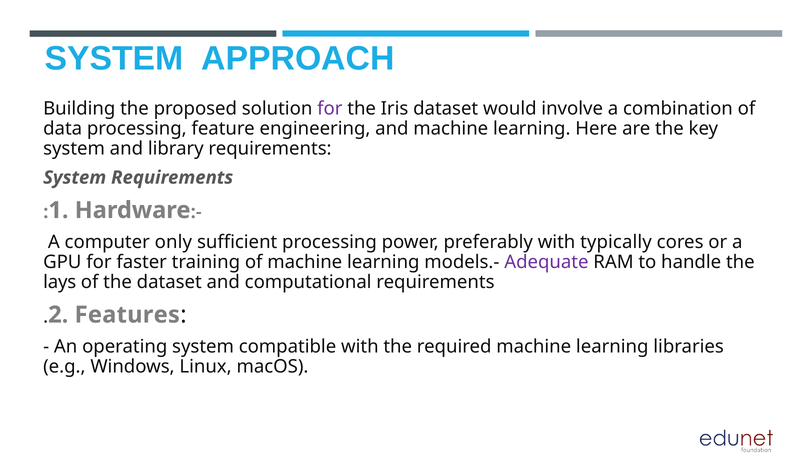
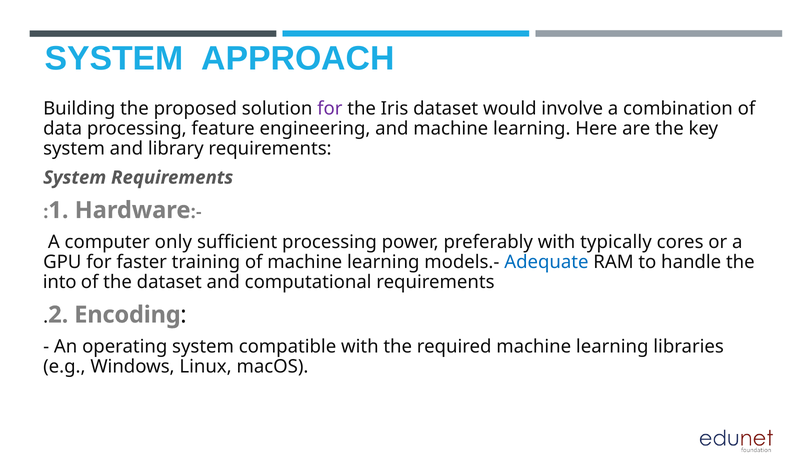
Adequate colour: purple -> blue (546, 262)
lays: lays -> into (60, 282)
Features: Features -> Encoding (127, 315)
